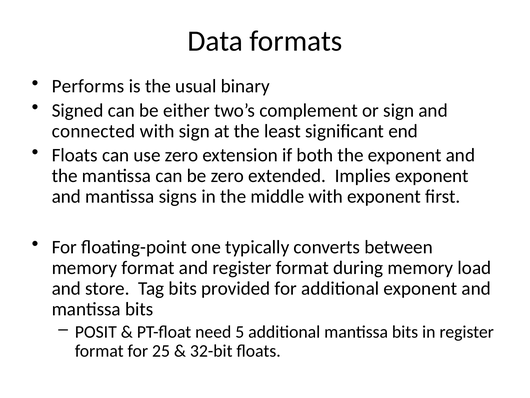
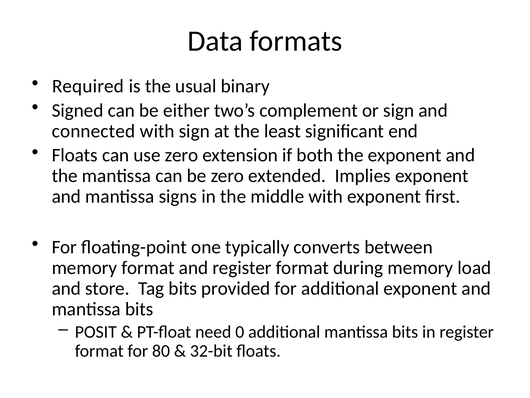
Performs: Performs -> Required (88, 86)
5: 5 -> 0 (240, 332)
25: 25 -> 80 (161, 351)
